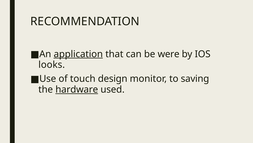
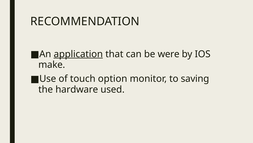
looks: looks -> make (52, 65)
design: design -> option (113, 78)
hardware underline: present -> none (77, 89)
